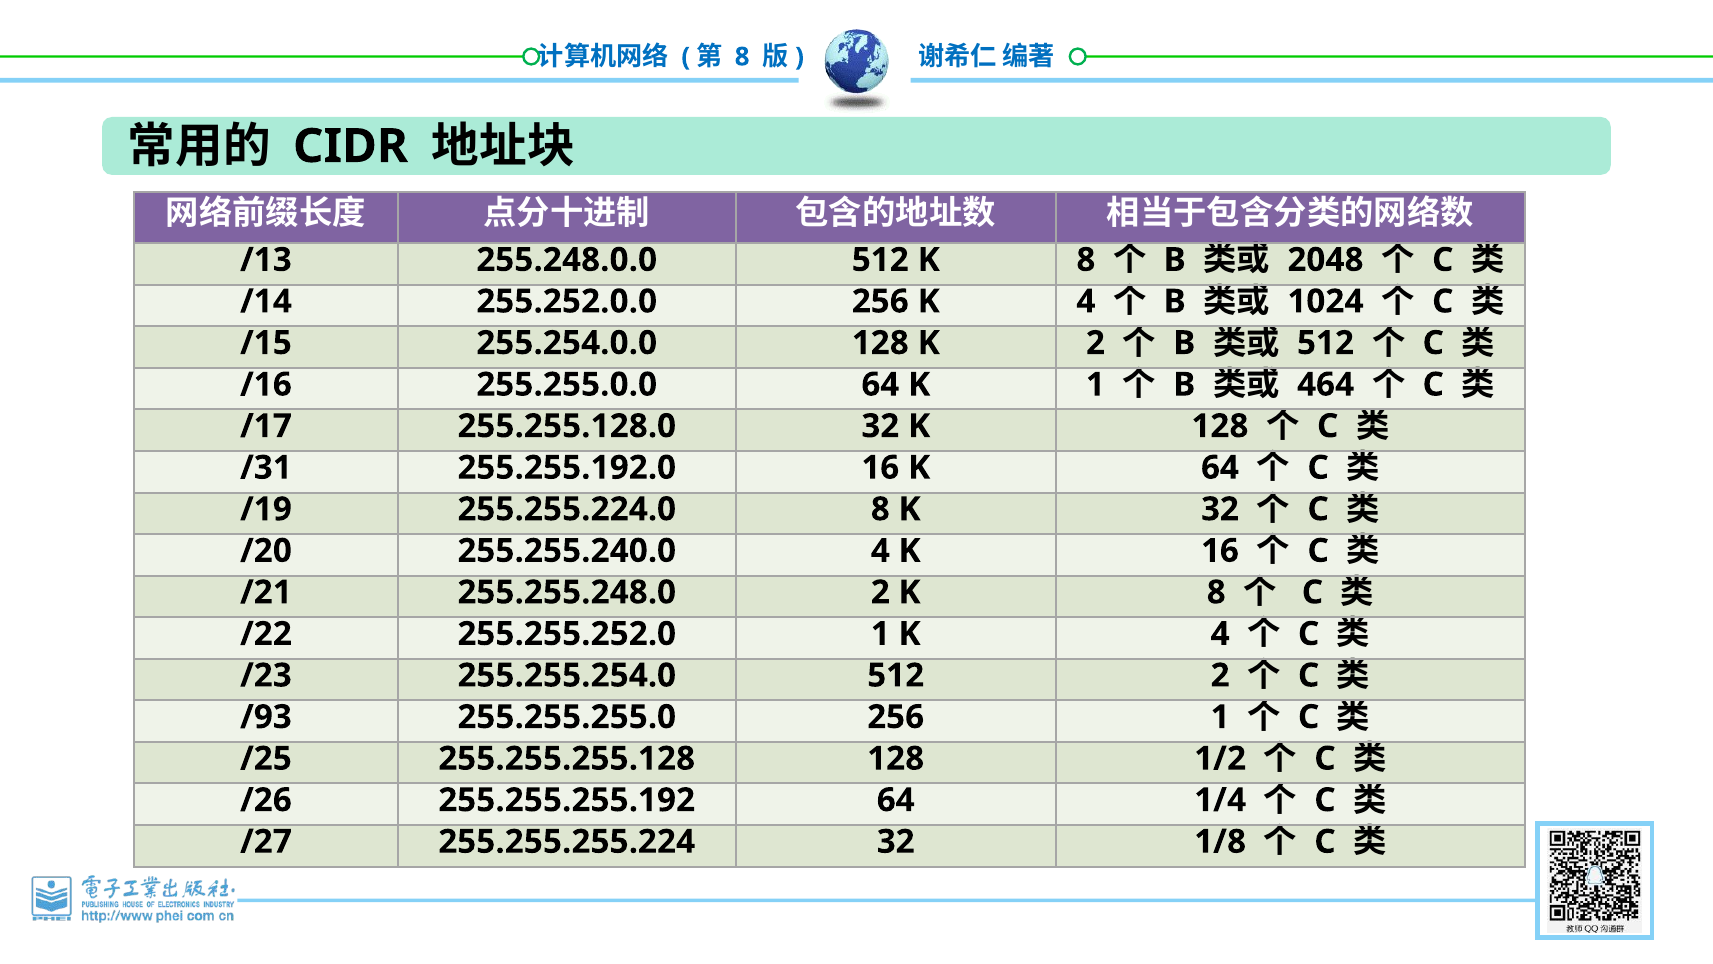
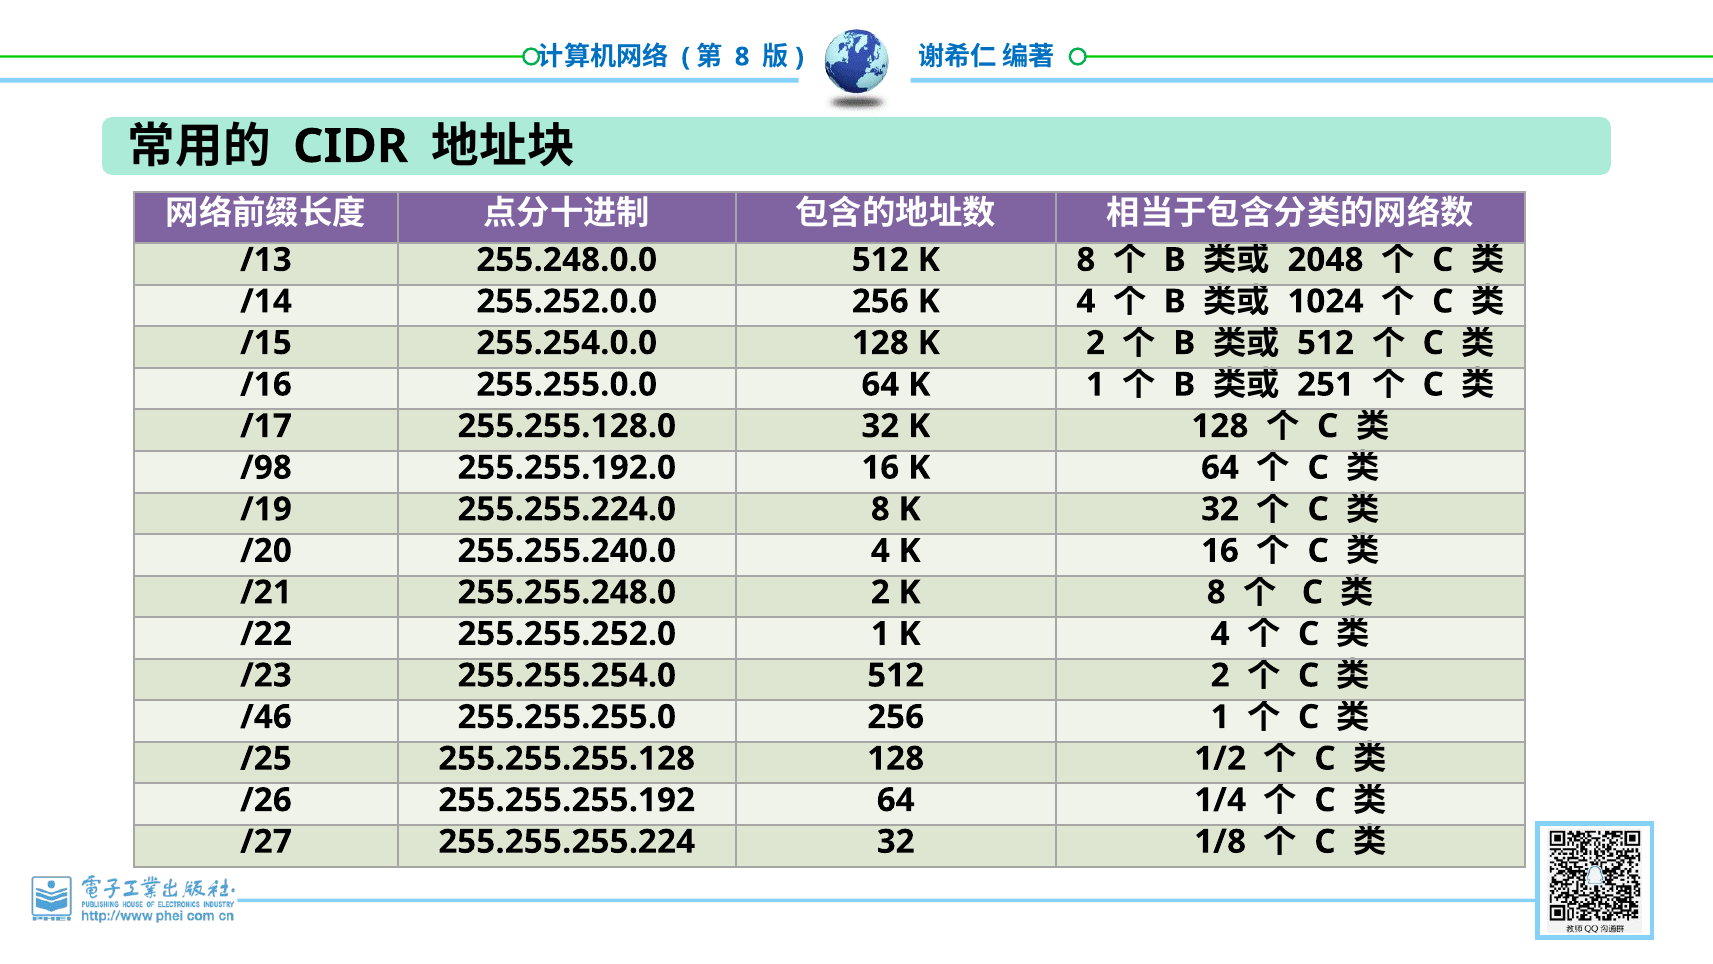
464: 464 -> 251 (1326, 384)
/31: /31 -> /98 (266, 467)
/93: /93 -> /46 (266, 717)
